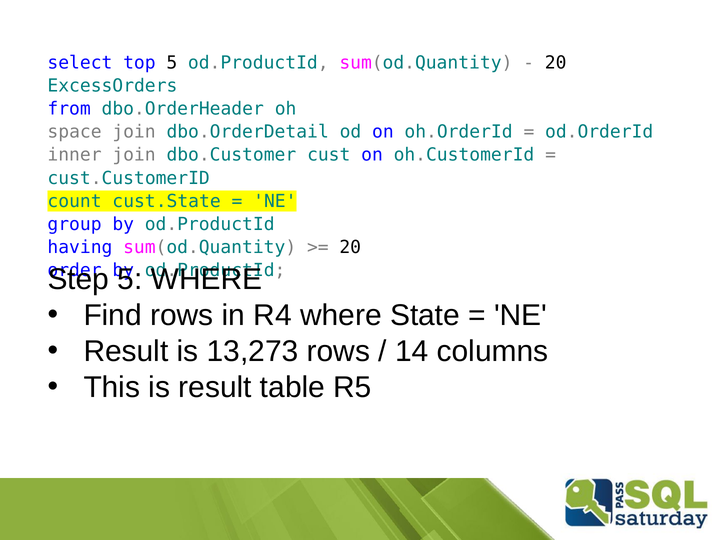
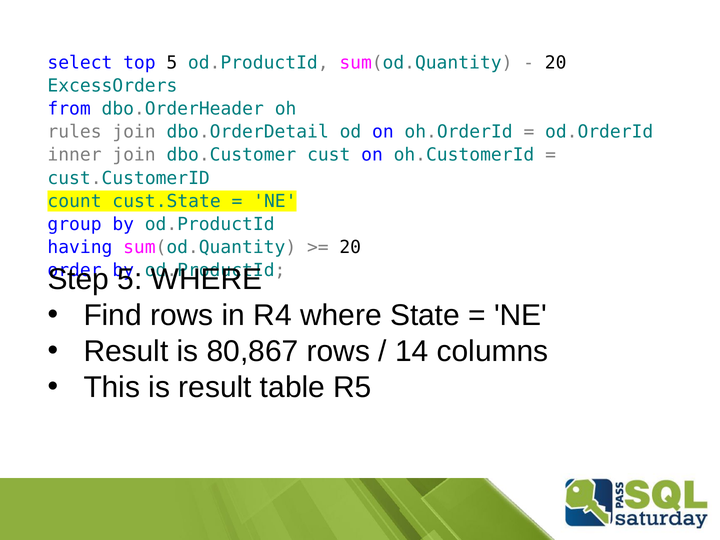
space: space -> rules (75, 132)
13,273: 13,273 -> 80,867 (253, 351)
